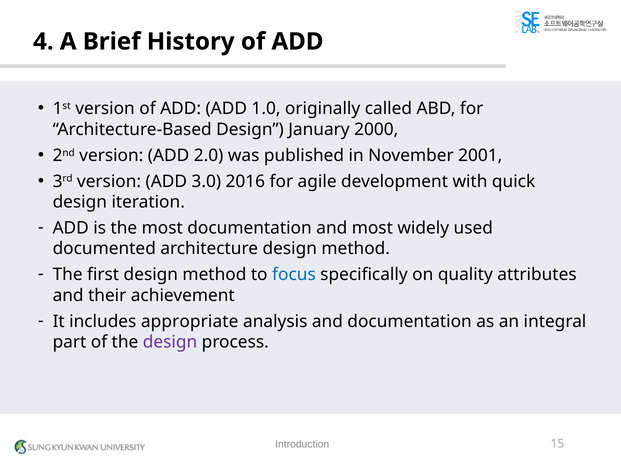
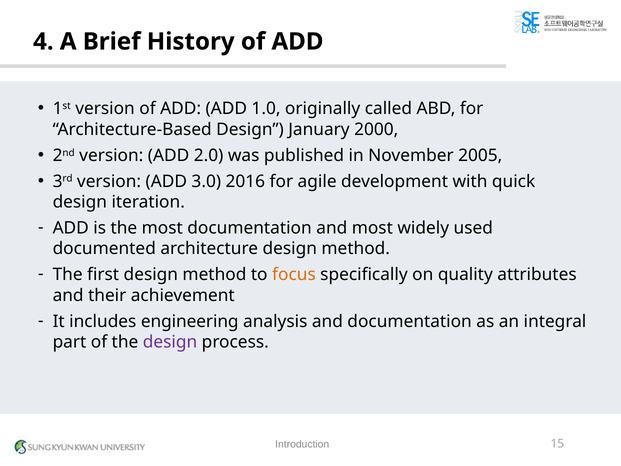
2001: 2001 -> 2005 (480, 155)
focus colour: blue -> orange (294, 275)
appropriate: appropriate -> engineering (190, 321)
